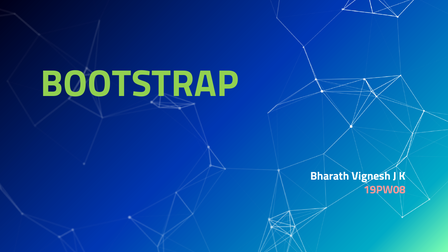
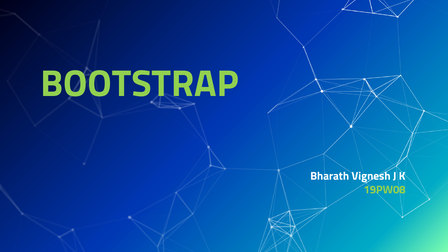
19PW08 colour: pink -> light green (385, 190)
